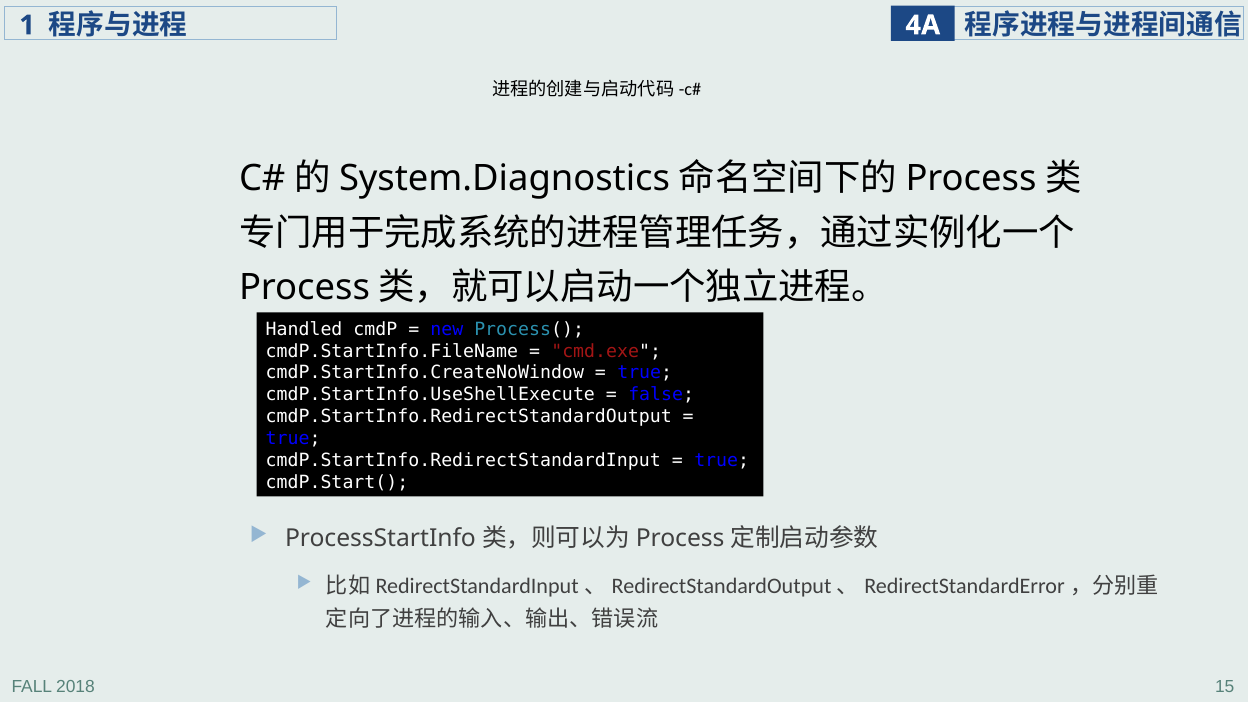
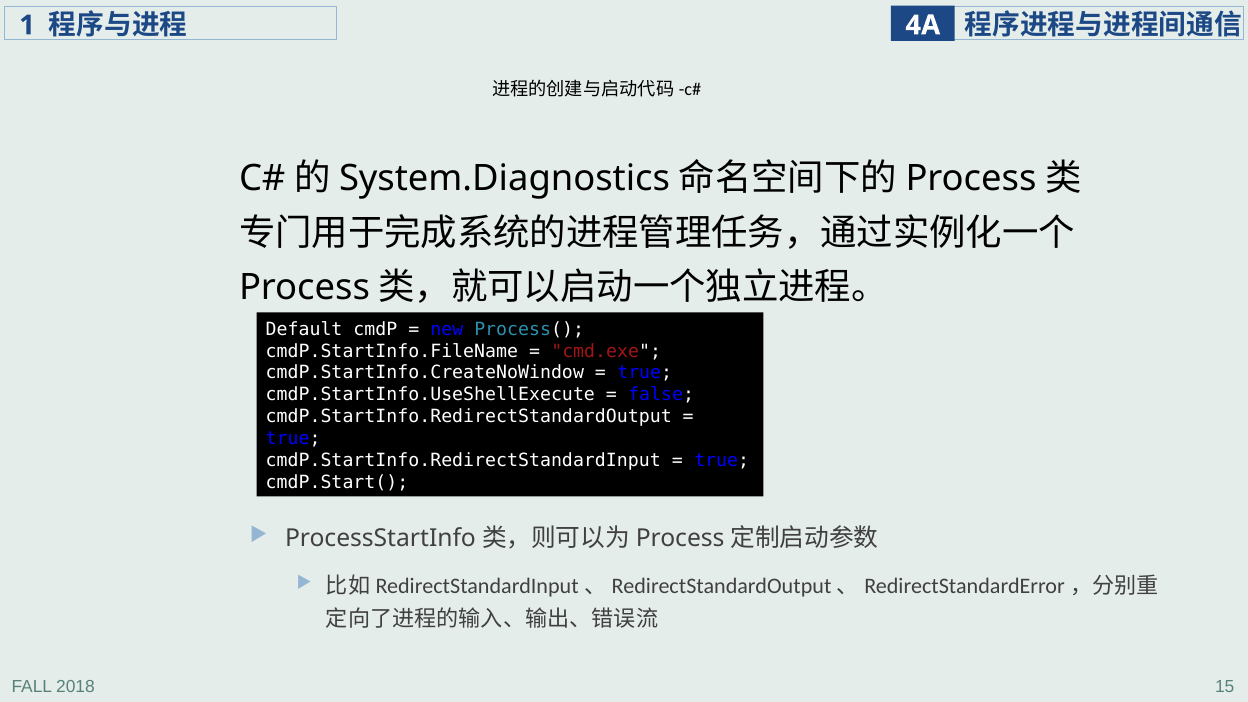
Handled: Handled -> Default (304, 329)
